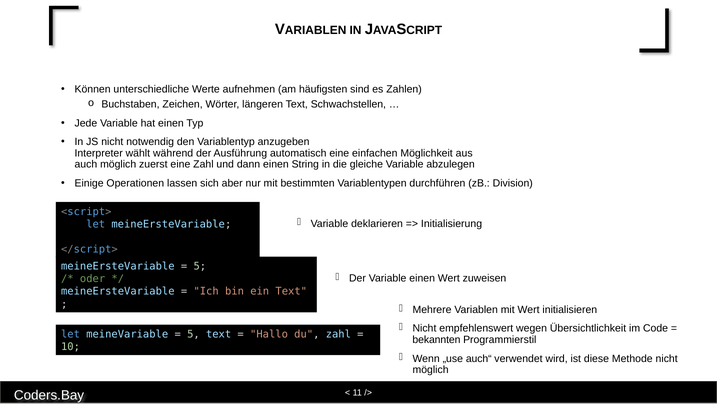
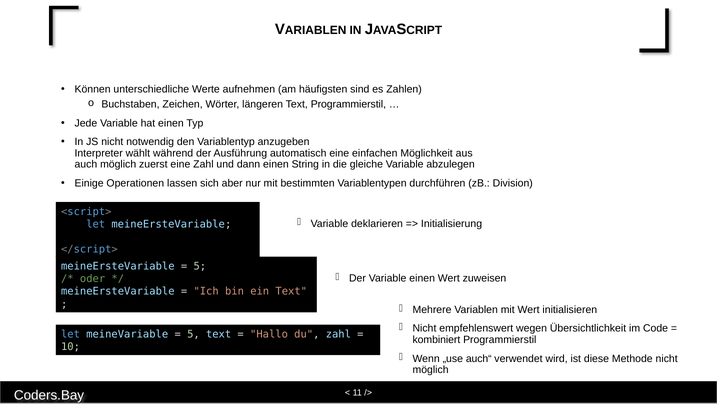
Text Schwachstellen: Schwachstellen -> Programmierstil (348, 104)
bekannten: bekannten -> kombiniert (436, 339)
